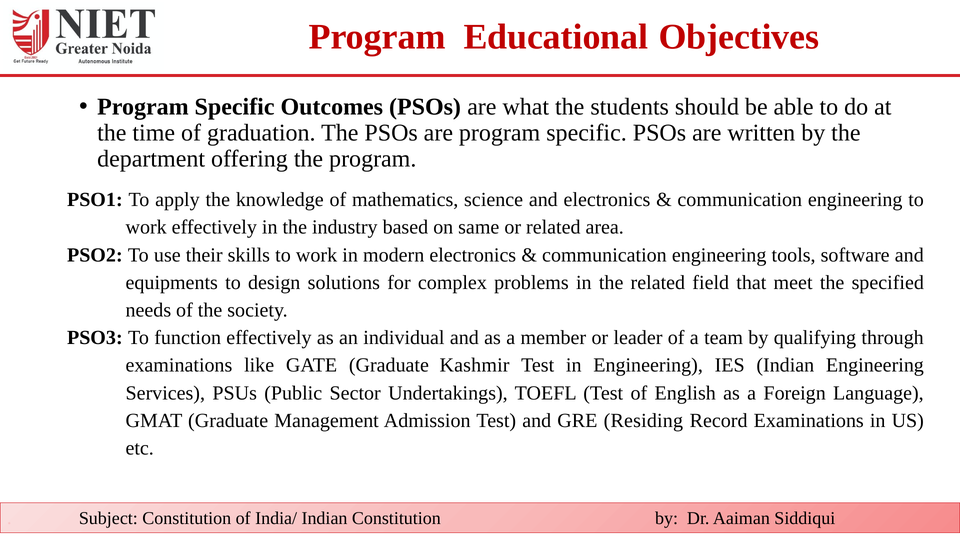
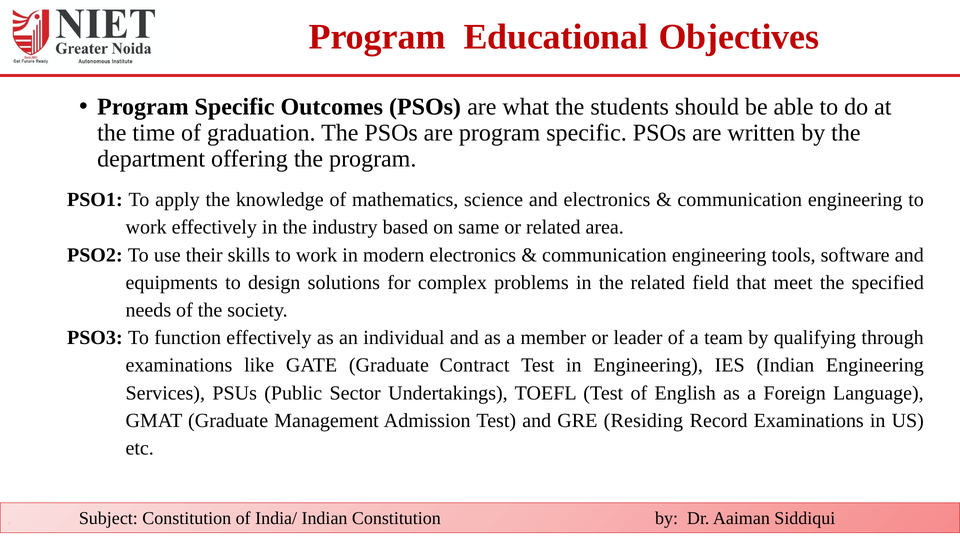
Kashmir: Kashmir -> Contract (475, 365)
